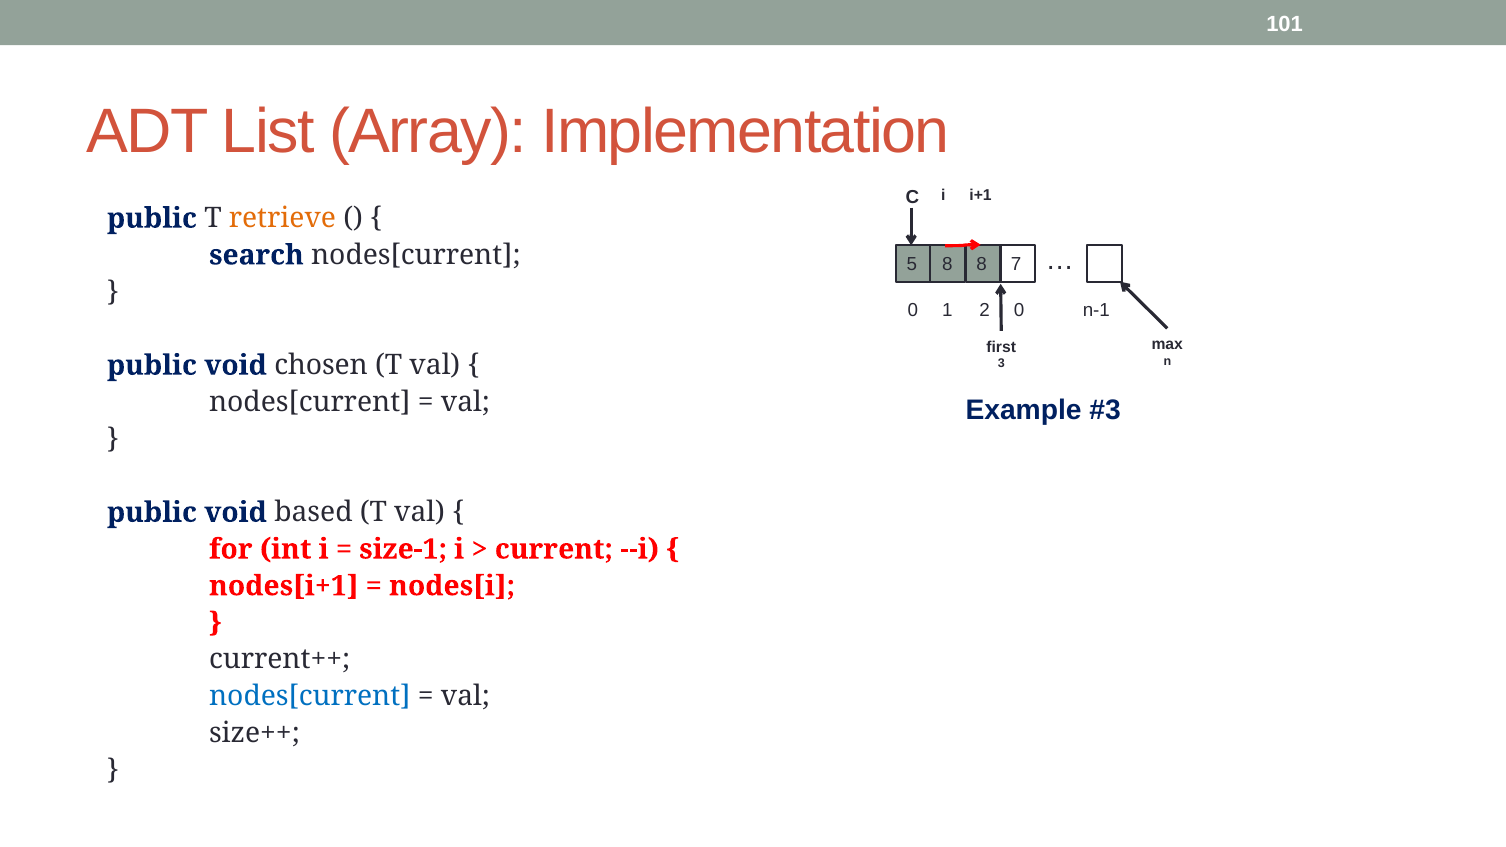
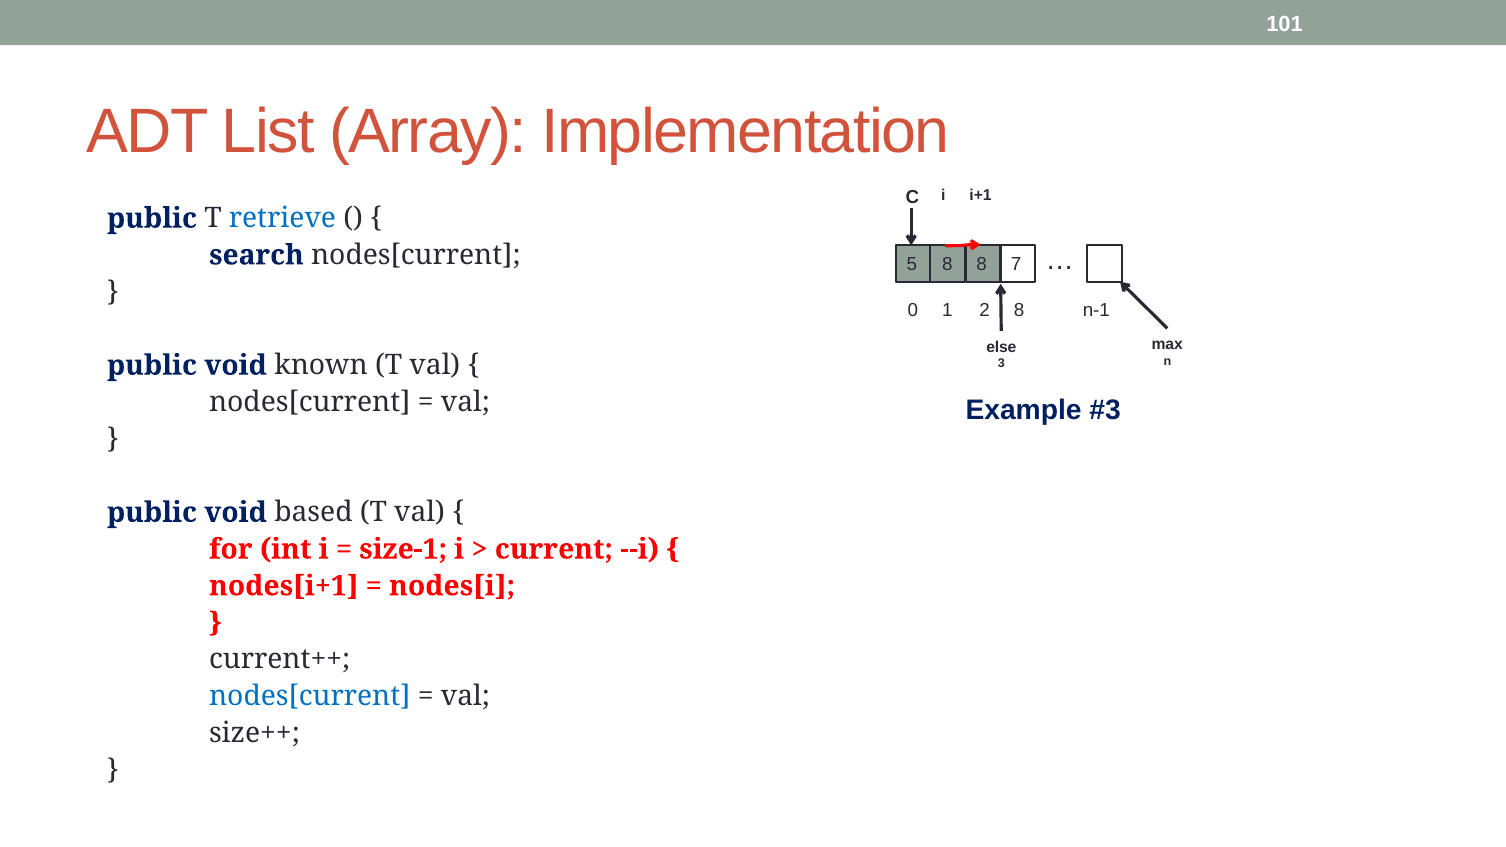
retrieve colour: orange -> blue (282, 218)
2 0: 0 -> 8 (1019, 310)
first: first -> else (1001, 347)
chosen: chosen -> known (321, 365)
